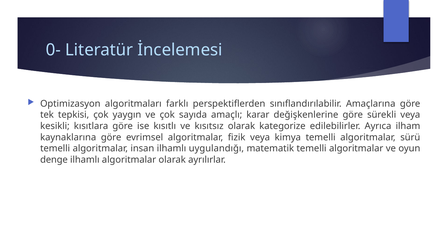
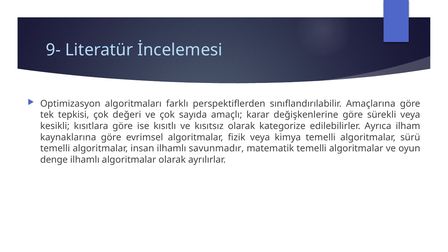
0-: 0- -> 9- (53, 50)
yaygın: yaygın -> değeri (127, 115)
uygulandığı: uygulandığı -> savunmadır (216, 148)
